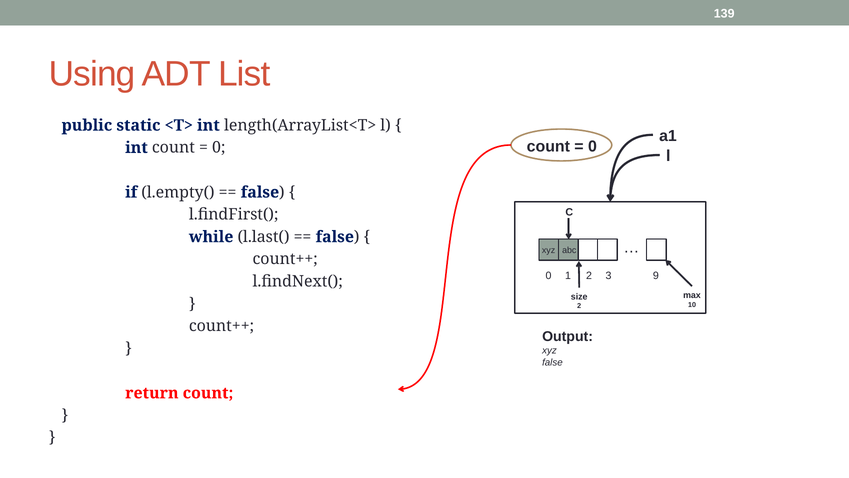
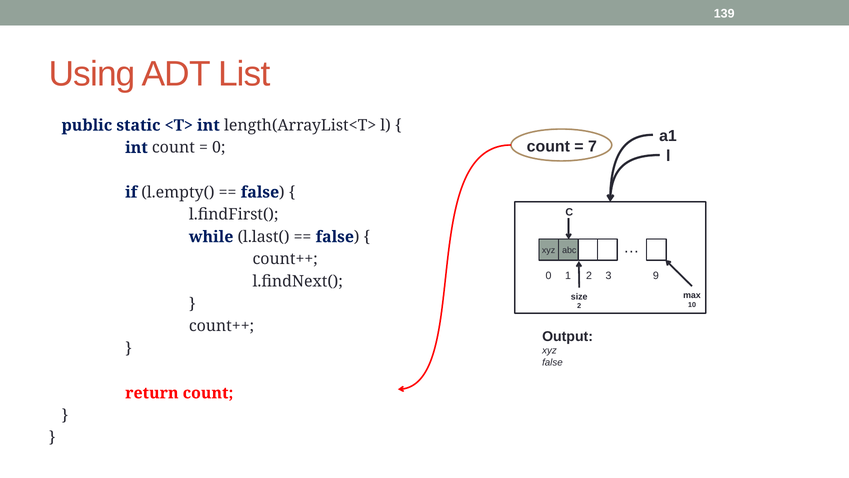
0: 0 -> 7 (593, 146)
